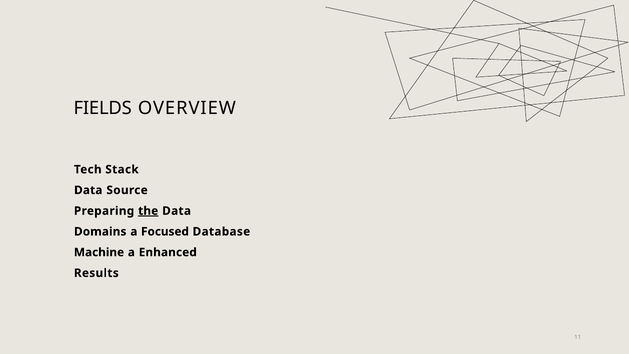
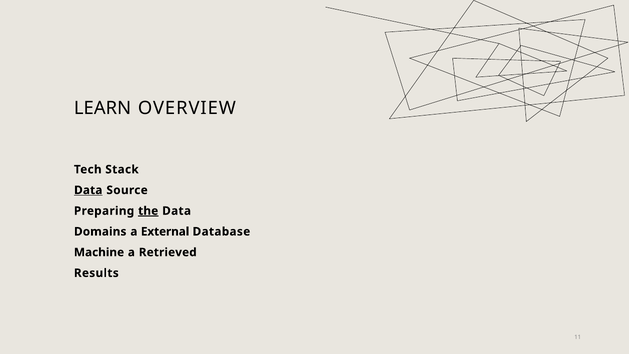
FIELDS: FIELDS -> LEARN (103, 108)
Data underline: none -> present (88, 190)
Focused: Focused -> External (165, 231)
Enhanced: Enhanced -> Retrieved (168, 252)
